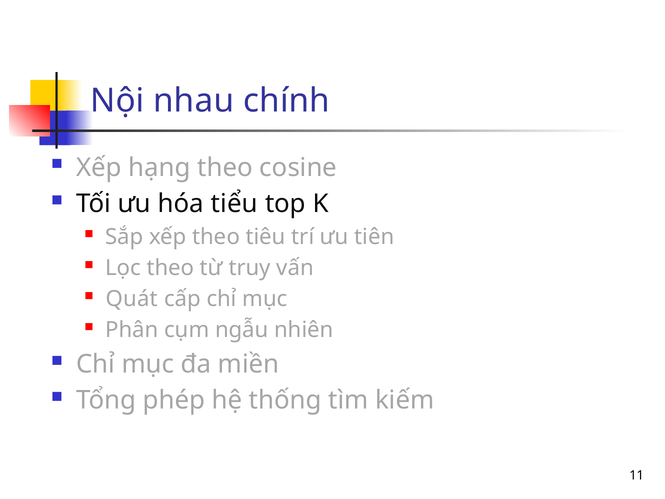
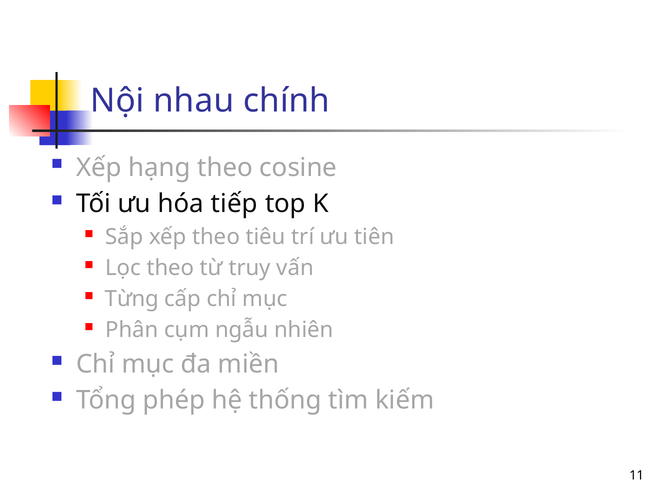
tiểu: tiểu -> tiếp (234, 204)
Quát: Quát -> Từng (132, 299)
